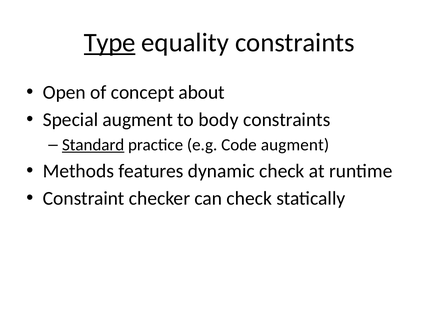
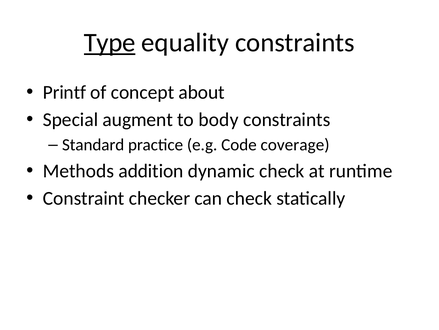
Open: Open -> Printf (64, 92)
Standard underline: present -> none (93, 145)
Code augment: augment -> coverage (295, 145)
features: features -> addition (151, 171)
